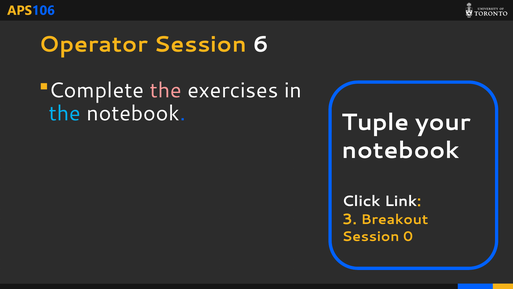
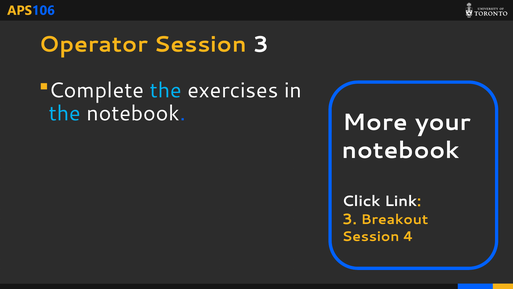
Session 6: 6 -> 3 (261, 45)
the colour: pink -> light blue (166, 90)
Tuple: Tuple -> More (375, 122)
0: 0 -> 4 (408, 236)
